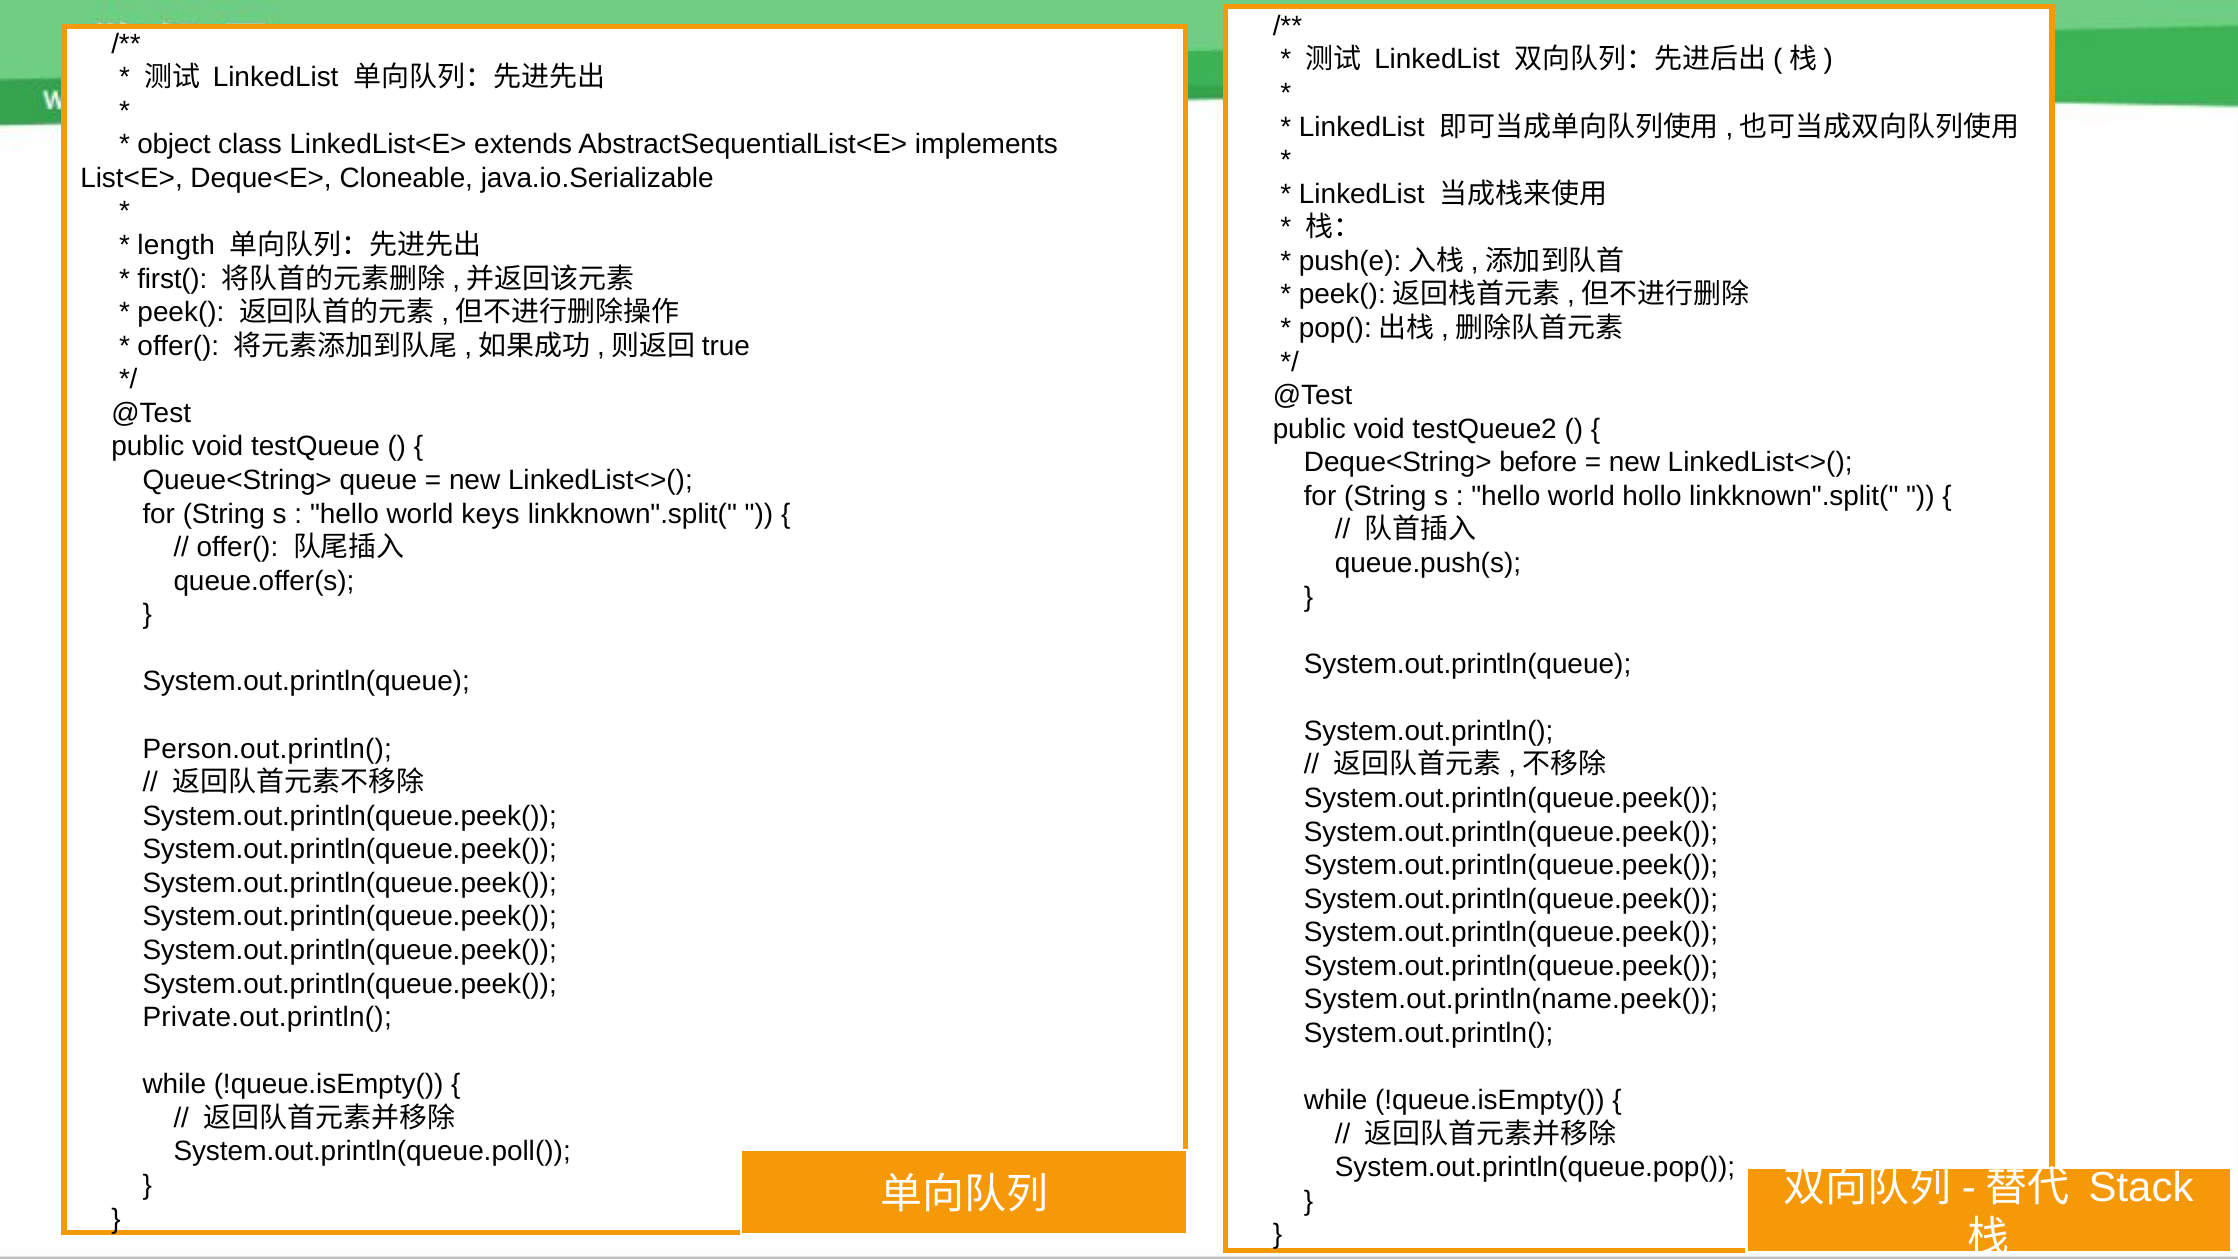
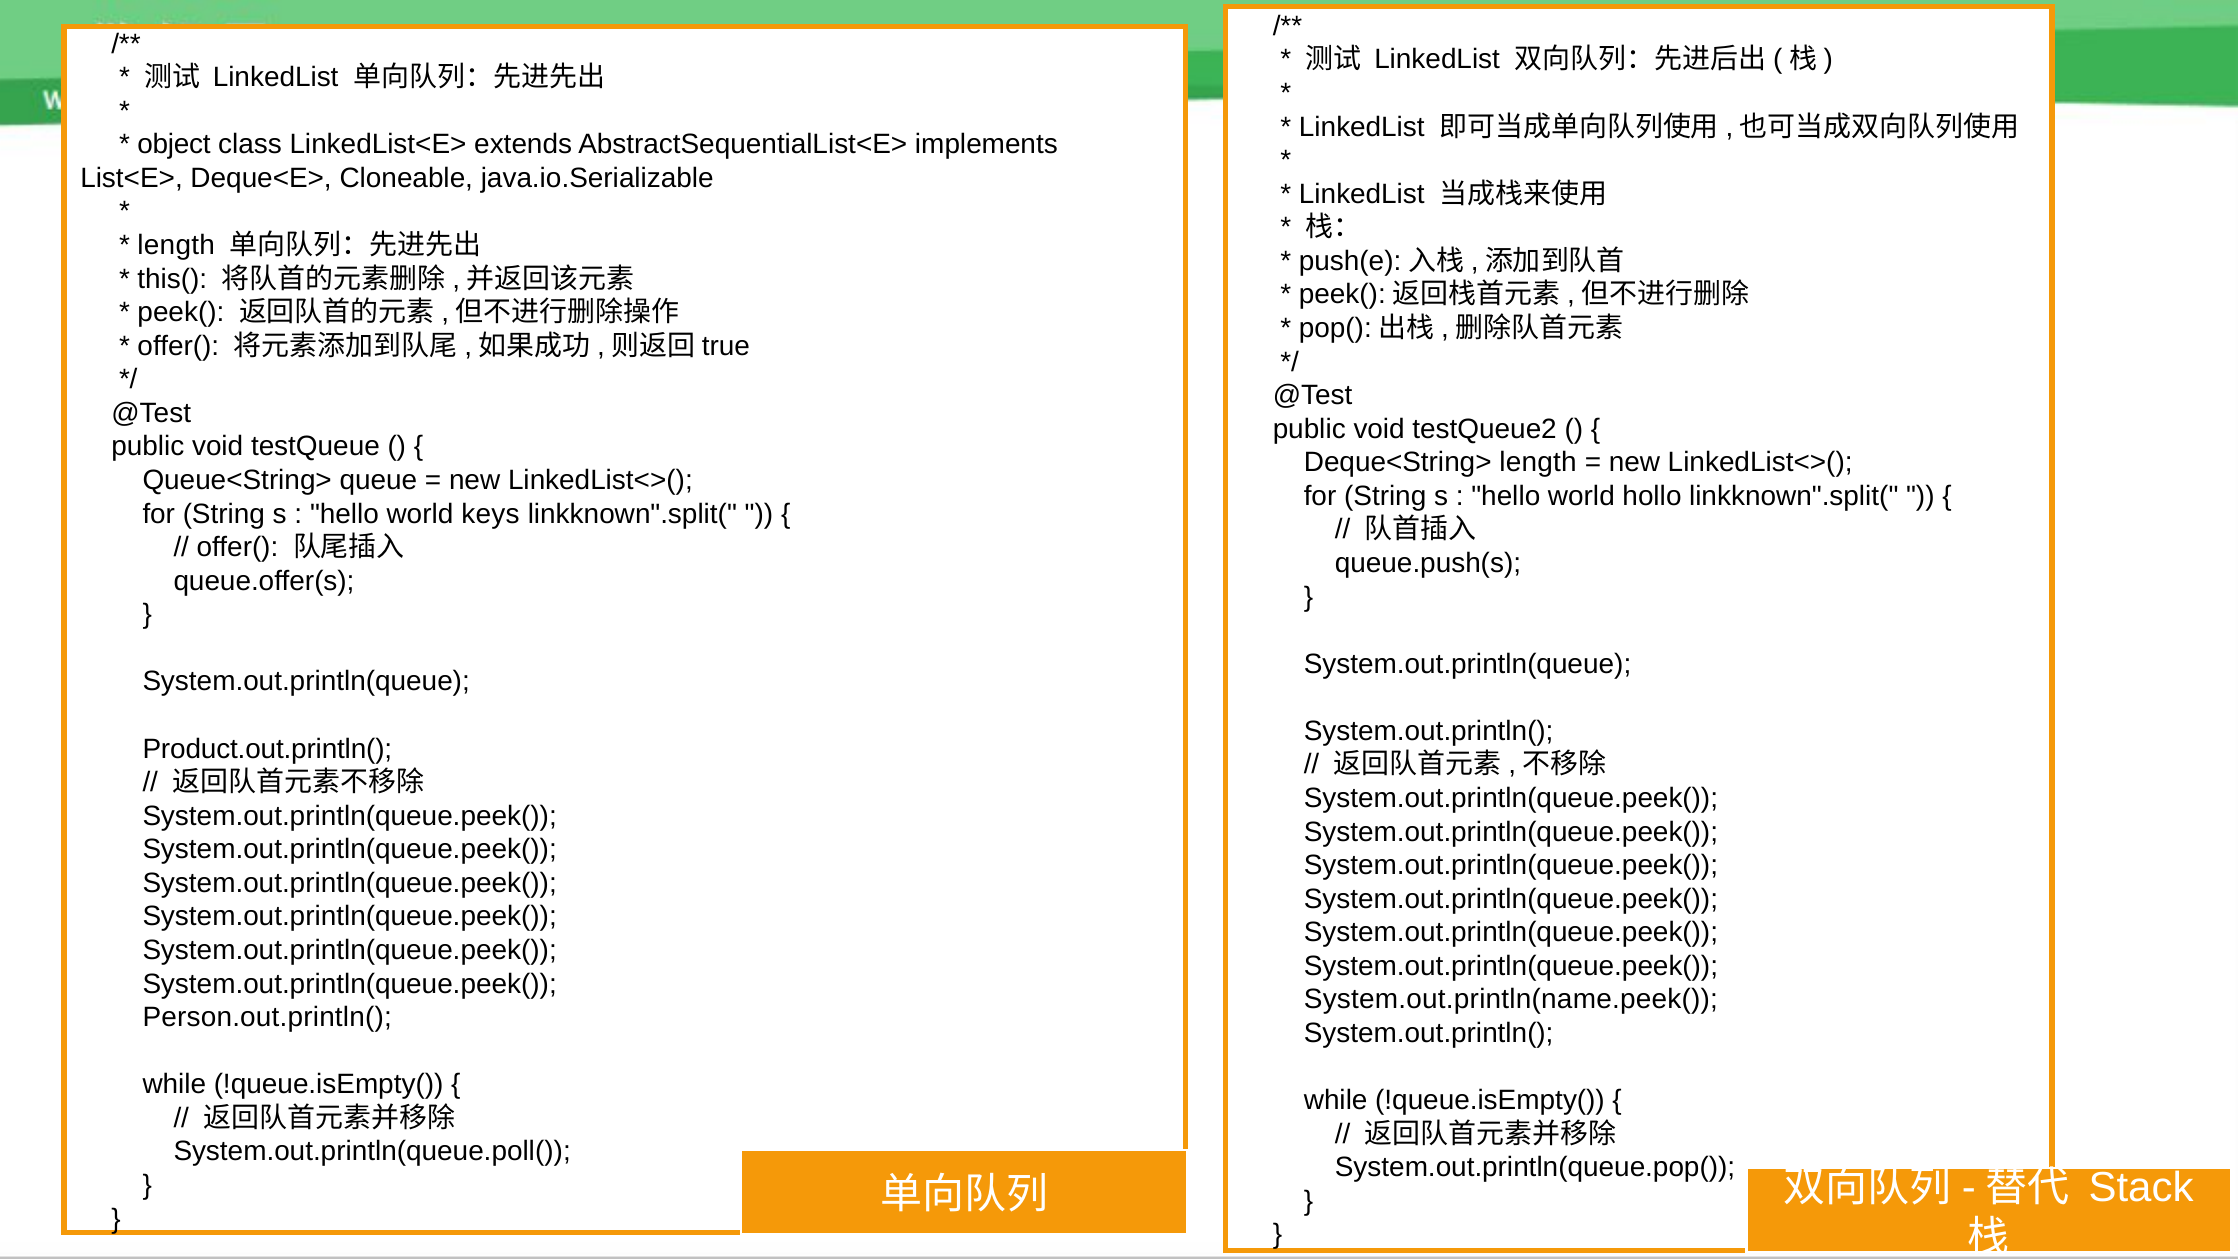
first(: first( -> this( (172, 279)
Deque<String> before: before -> length (1538, 462)
Person.out.println(: Person.out.println( -> Product.out.println( (267, 749)
Private.out.println(: Private.out.println( -> Person.out.println( (267, 1017)
